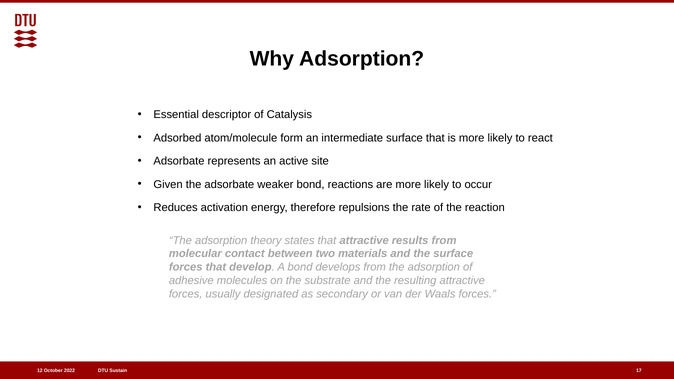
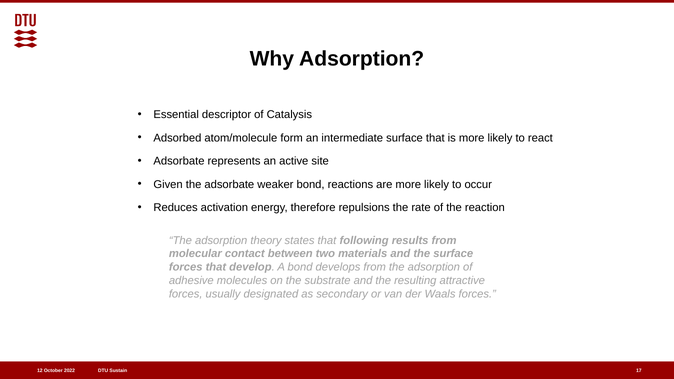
that attractive: attractive -> following (364, 240)
